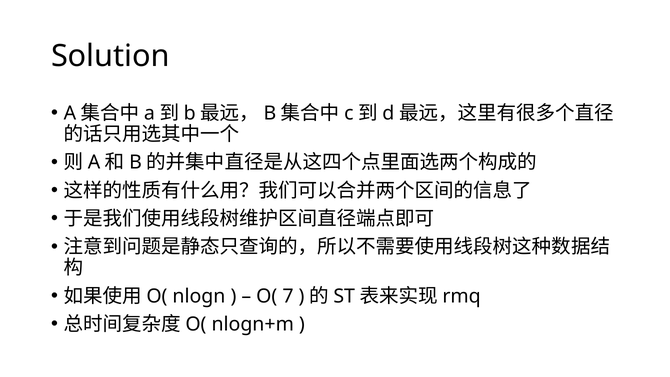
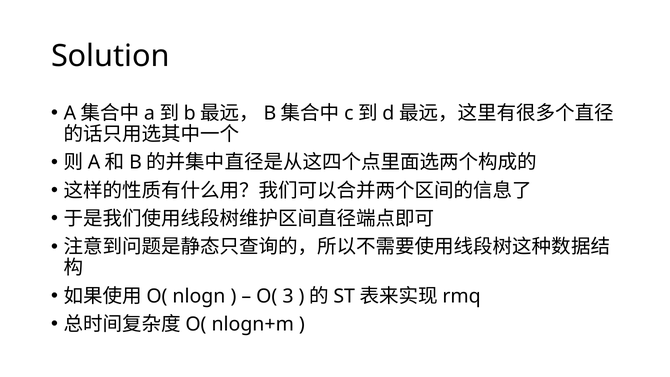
7: 7 -> 3 (288, 296)
